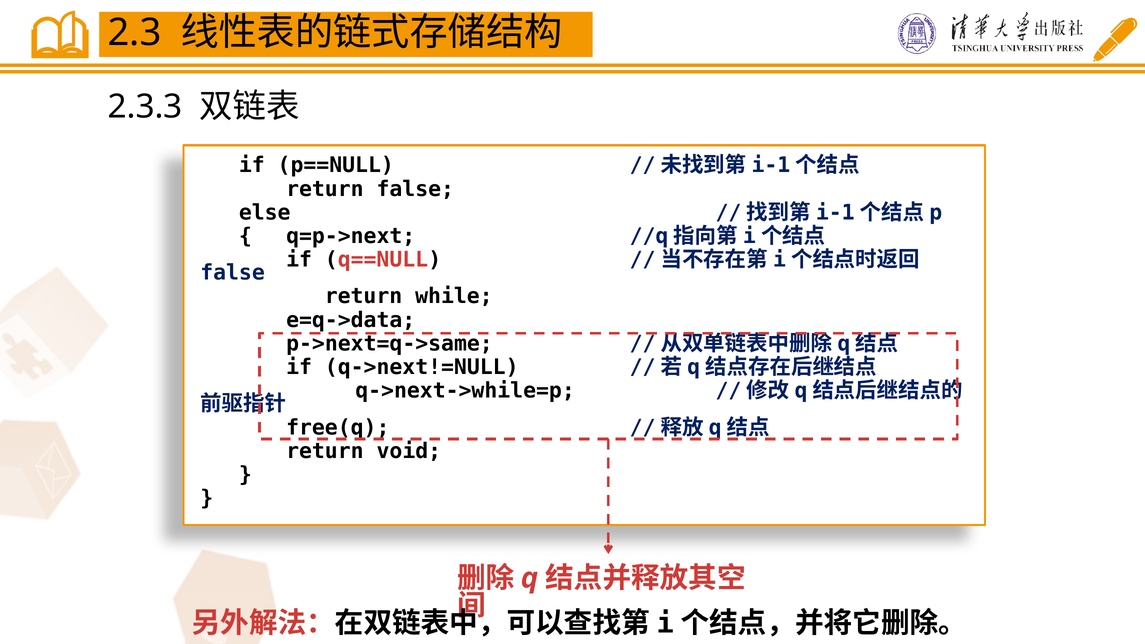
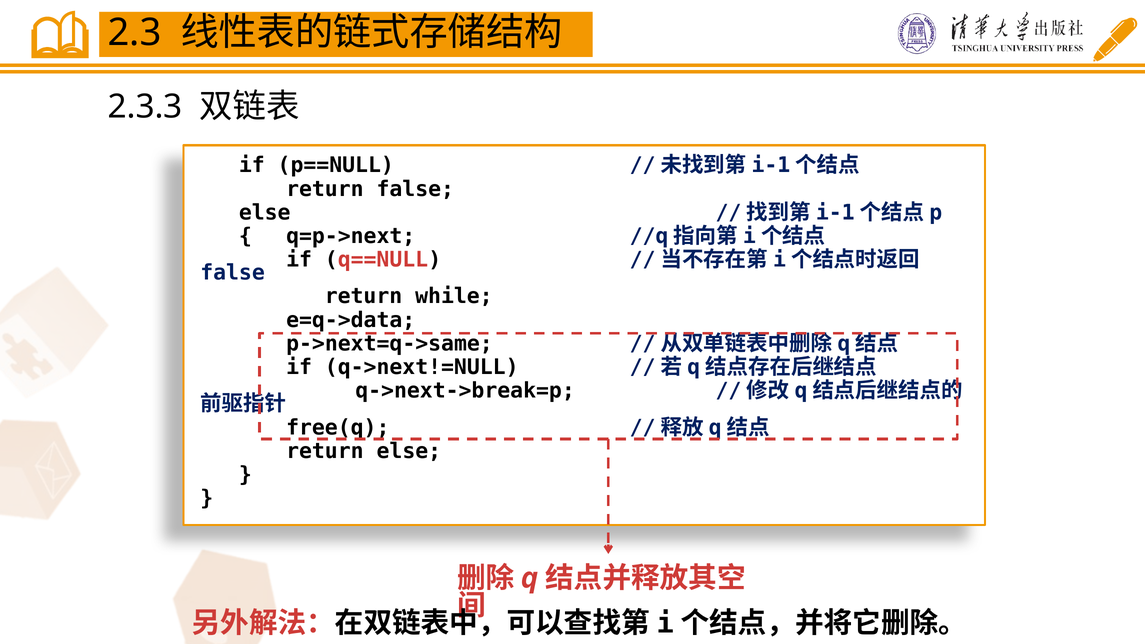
q->next->while=p: q->next->while=p -> q->next->break=p (465, 391)
return void: void -> else (409, 451)
